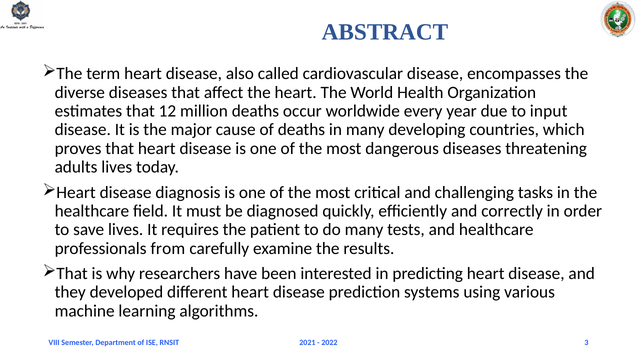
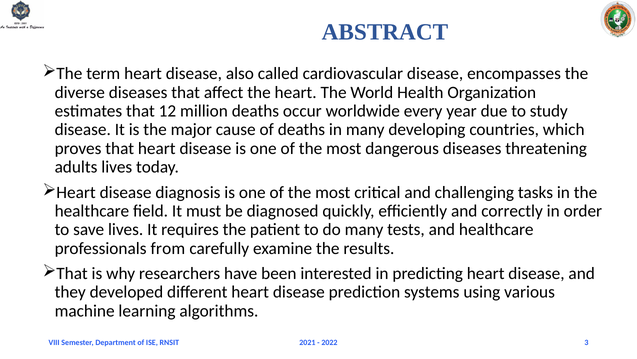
input: input -> study (549, 111)
